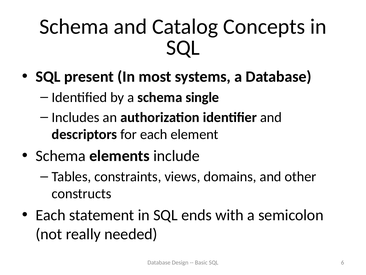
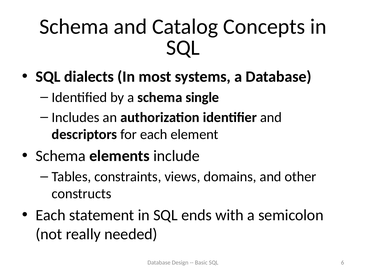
present: present -> dialects (89, 76)
